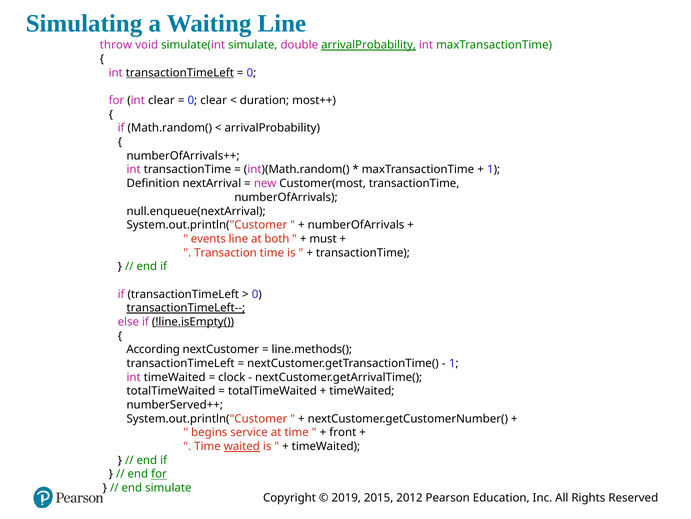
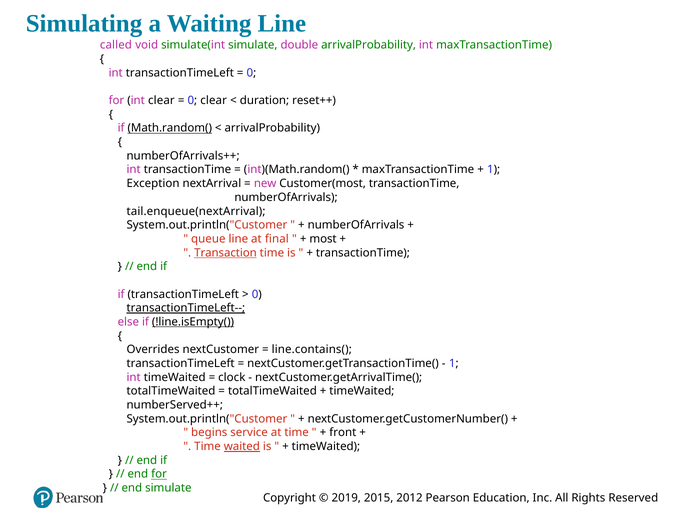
throw: throw -> called (116, 45)
arrivalProbability underline: present -> none (369, 45)
transactionTimeLeft underline: present -> none (180, 73)
most++: most++ -> reset++ (314, 100)
Math.random( underline: none -> present (170, 128)
Definition: Definition -> Exception (153, 183)
null.enqueue(nextArrival: null.enqueue(nextArrival -> tail.enqueue(nextArrival (196, 211)
events: events -> queue (208, 239)
both: both -> final (277, 239)
must: must -> most (323, 239)
Transaction underline: none -> present (226, 252)
According: According -> Overrides (153, 349)
line.methods(: line.methods( -> line.contains( (312, 349)
